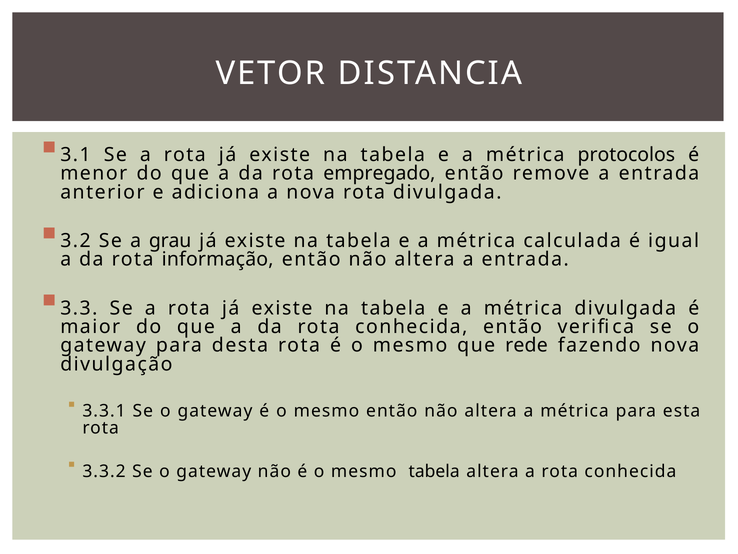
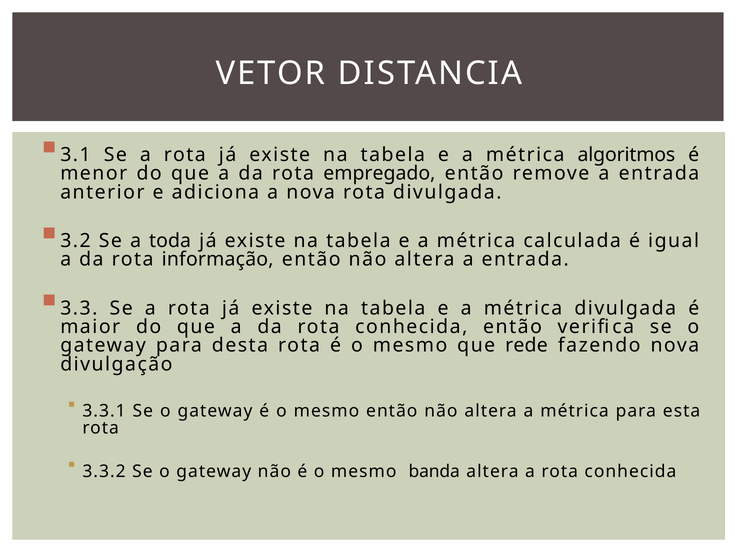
protocolos: protocolos -> algoritmos (626, 155)
grau: grau -> toda (170, 241)
mesmo tabela: tabela -> banda (434, 471)
